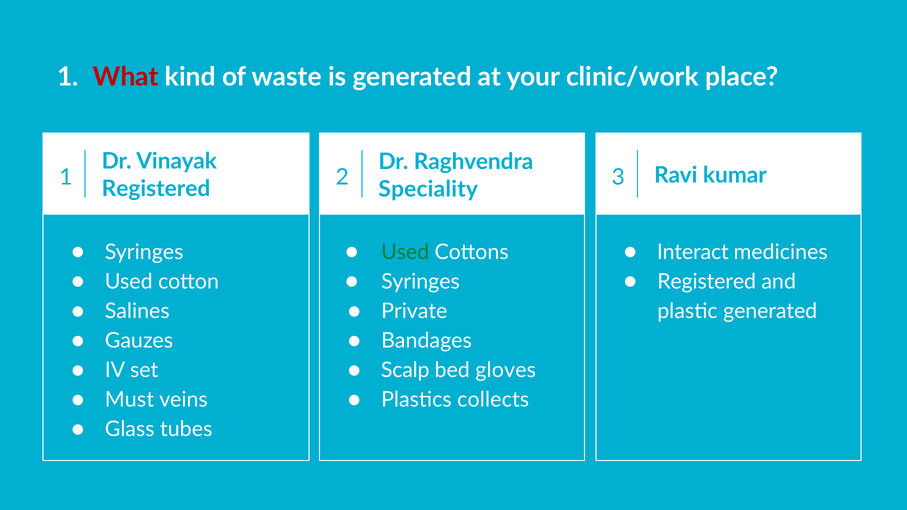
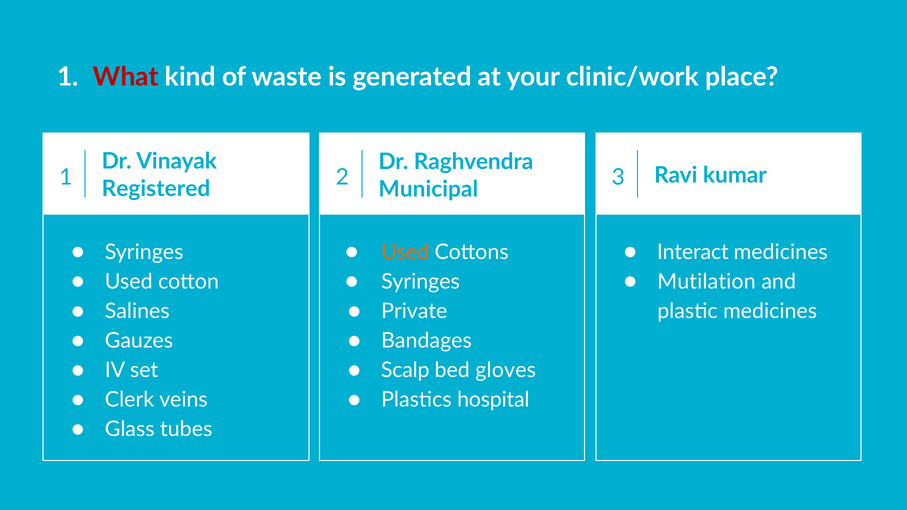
Speciality: Speciality -> Municipal (428, 189)
Used colour: green -> orange (405, 252)
Registered: Registered -> Mutilation (706, 282)
plastic generated: generated -> medicines (770, 311)
Must: Must -> Clerk (130, 400)
collects: collects -> hospital (493, 400)
